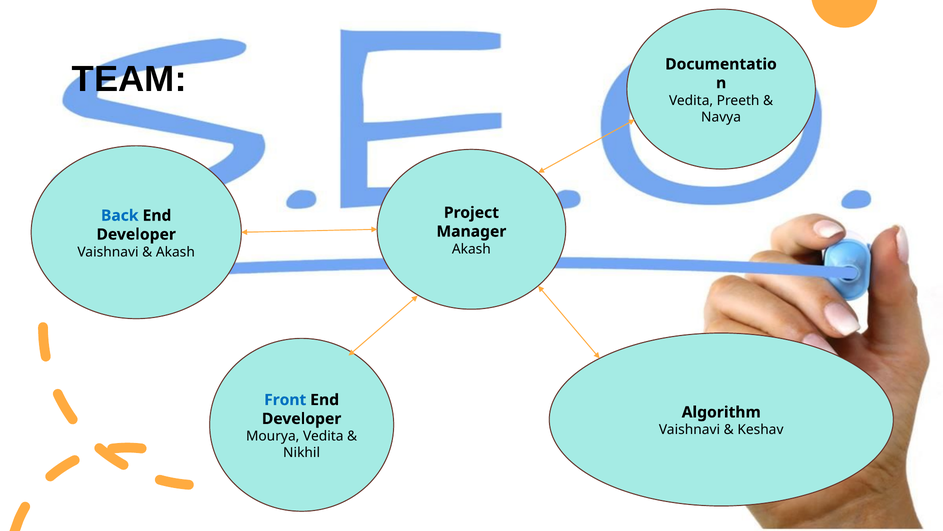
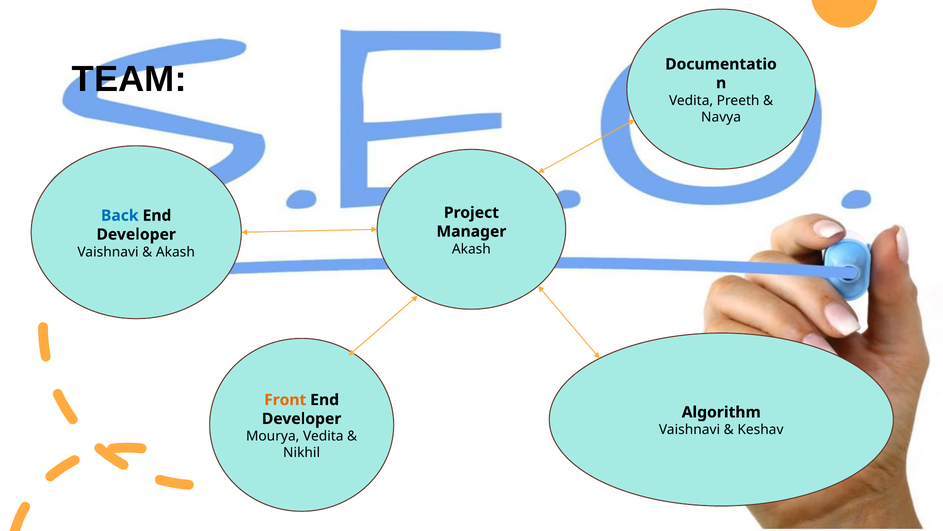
Front colour: blue -> orange (285, 400)
